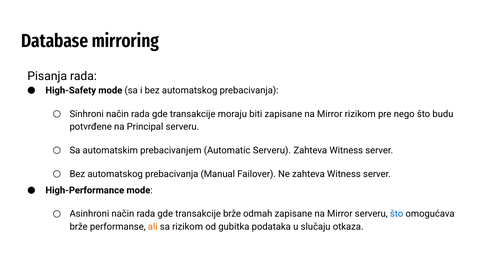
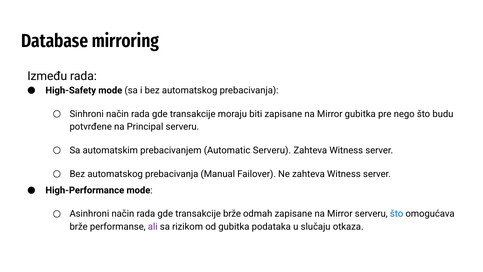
Pisanja: Pisanja -> Između (47, 76)
Mirror rizikom: rizikom -> gubitka (360, 114)
ali colour: orange -> purple (153, 226)
